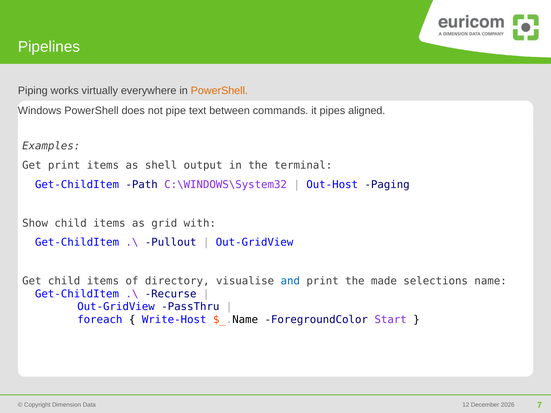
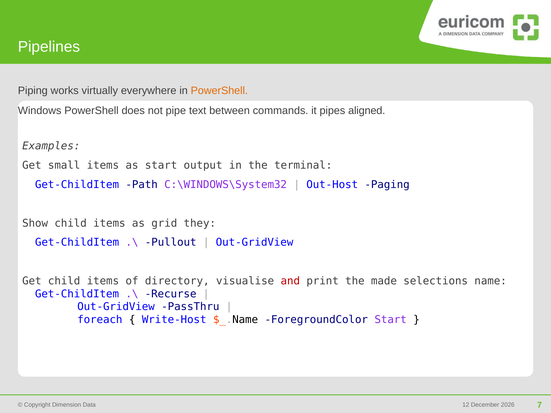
Get print: print -> small (64, 165)
as shell: shell -> start (161, 165)
with: with -> they (200, 223)
and colour: blue -> red (290, 281)
